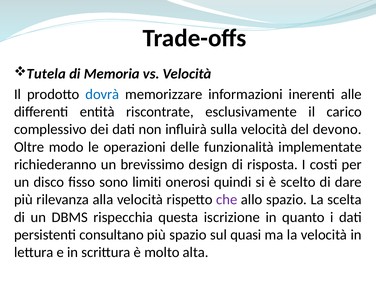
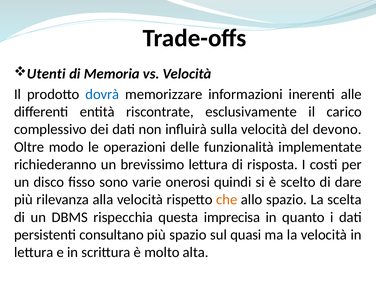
Tutela: Tutela -> Utenti (46, 74)
brevissimo design: design -> lettura (208, 165)
limiti: limiti -> varie (147, 182)
che colour: purple -> orange (227, 200)
iscrizione: iscrizione -> imprecisa (232, 217)
